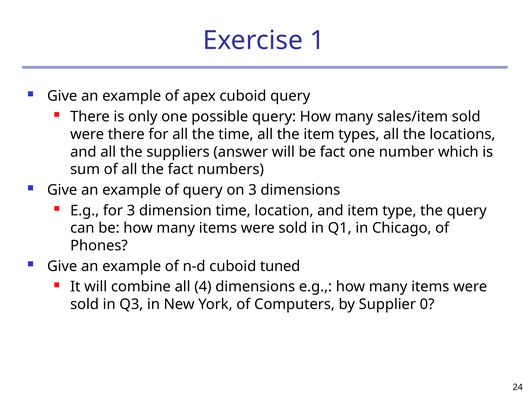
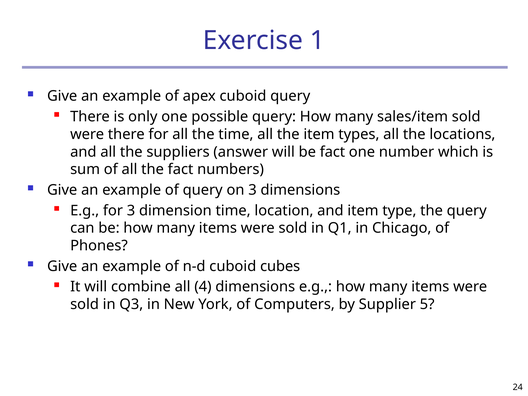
tuned: tuned -> cubes (280, 266)
0: 0 -> 5 (427, 304)
